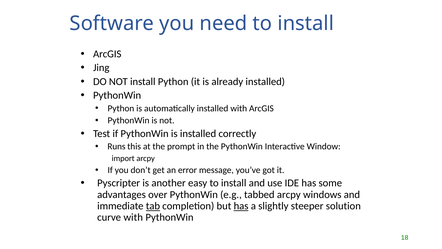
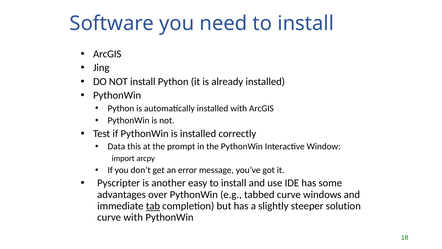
Runs: Runs -> Data (116, 146)
tabbed arcpy: arcpy -> curve (289, 194)
has underline: present -> none (241, 206)
